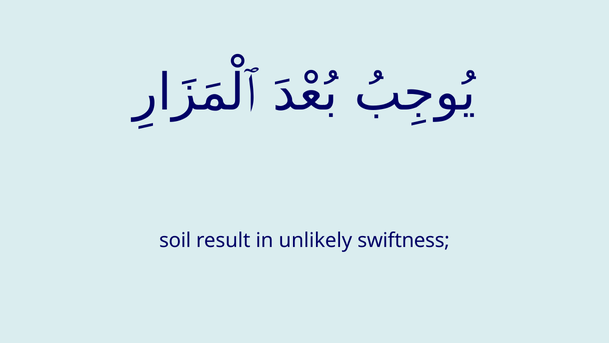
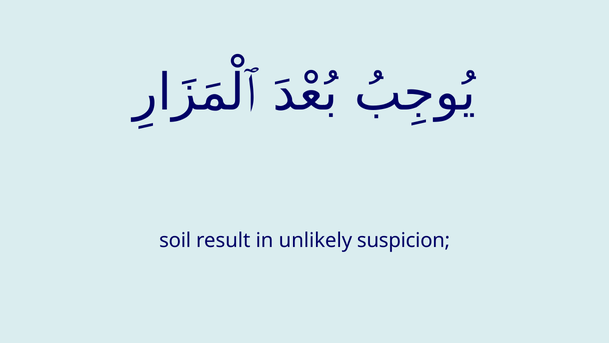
swiftness: swiftness -> suspicion (404, 240)
